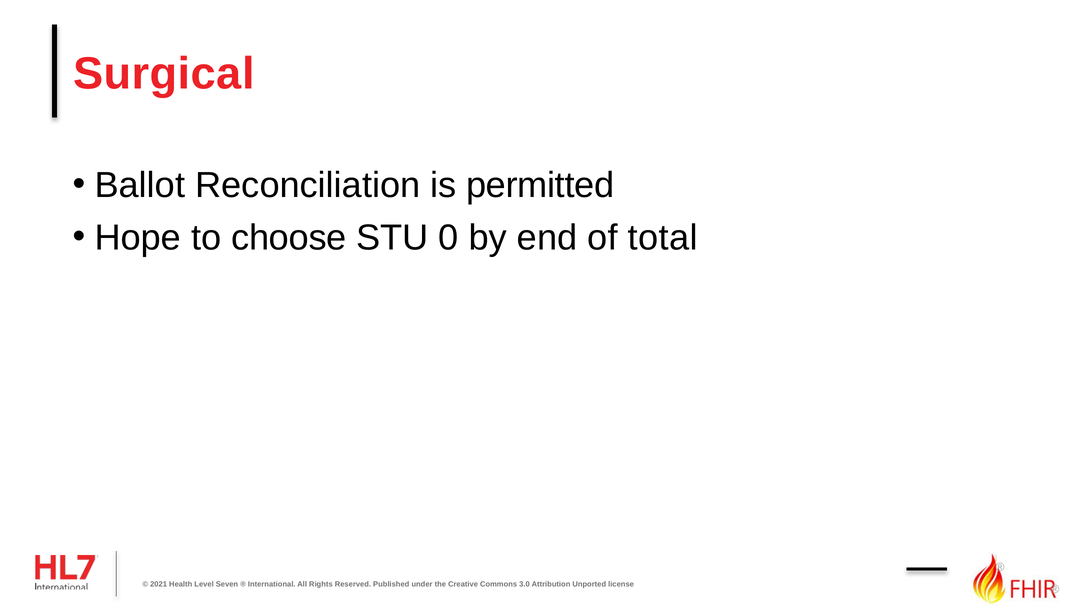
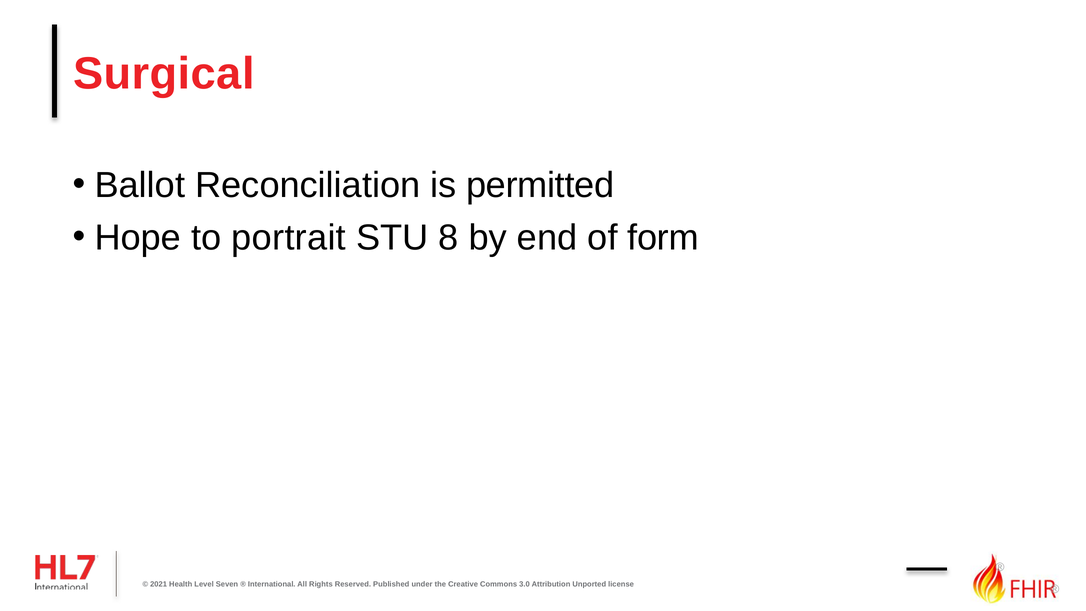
choose: choose -> portrait (289, 238)
0: 0 -> 8 (449, 238)
total: total -> form (663, 238)
